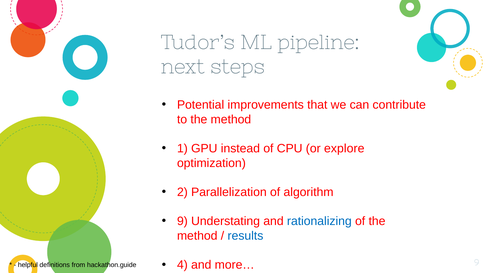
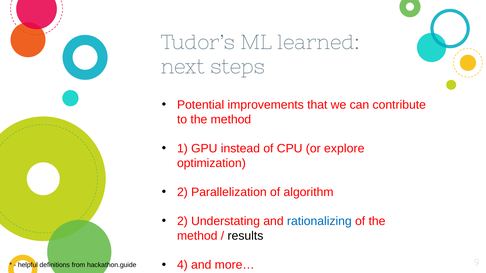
pipeline: pipeline -> learned (319, 42)
9: 9 -> 2 (182, 222)
results colour: blue -> black (245, 236)
